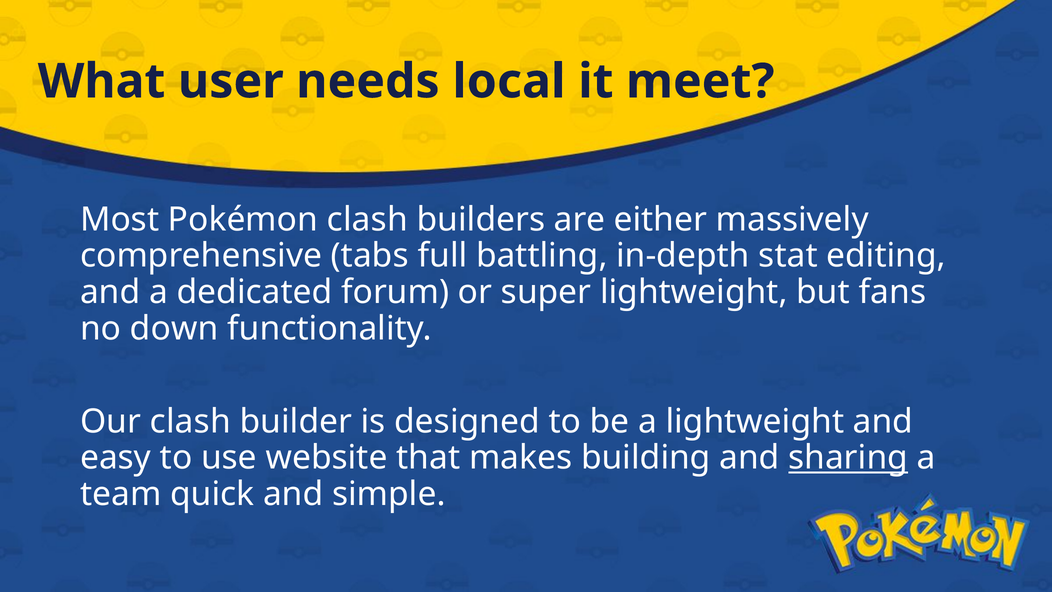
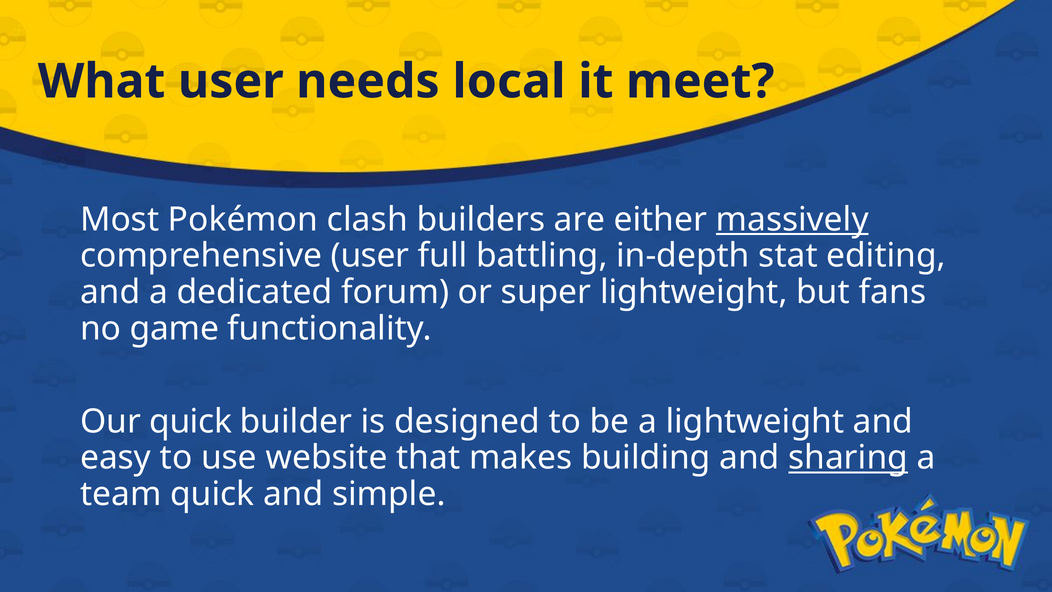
massively underline: none -> present (792, 219)
comprehensive tabs: tabs -> user (370, 256)
down: down -> game (174, 328)
Our clash: clash -> quick (191, 421)
